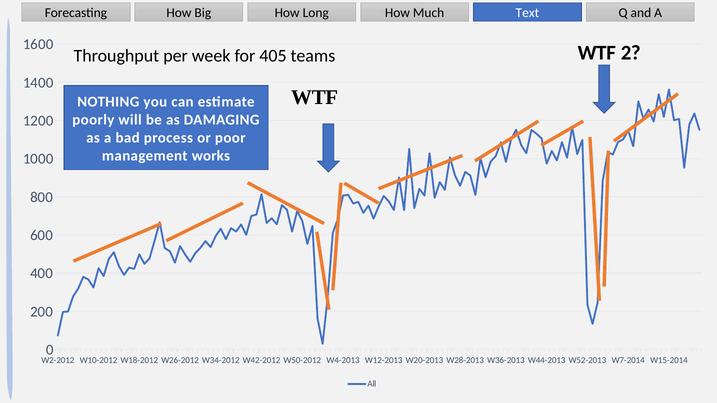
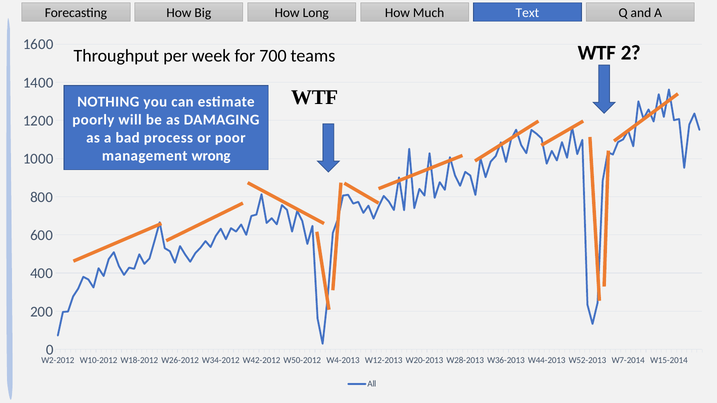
405: 405 -> 700 (273, 56)
works: works -> wrong (211, 156)
